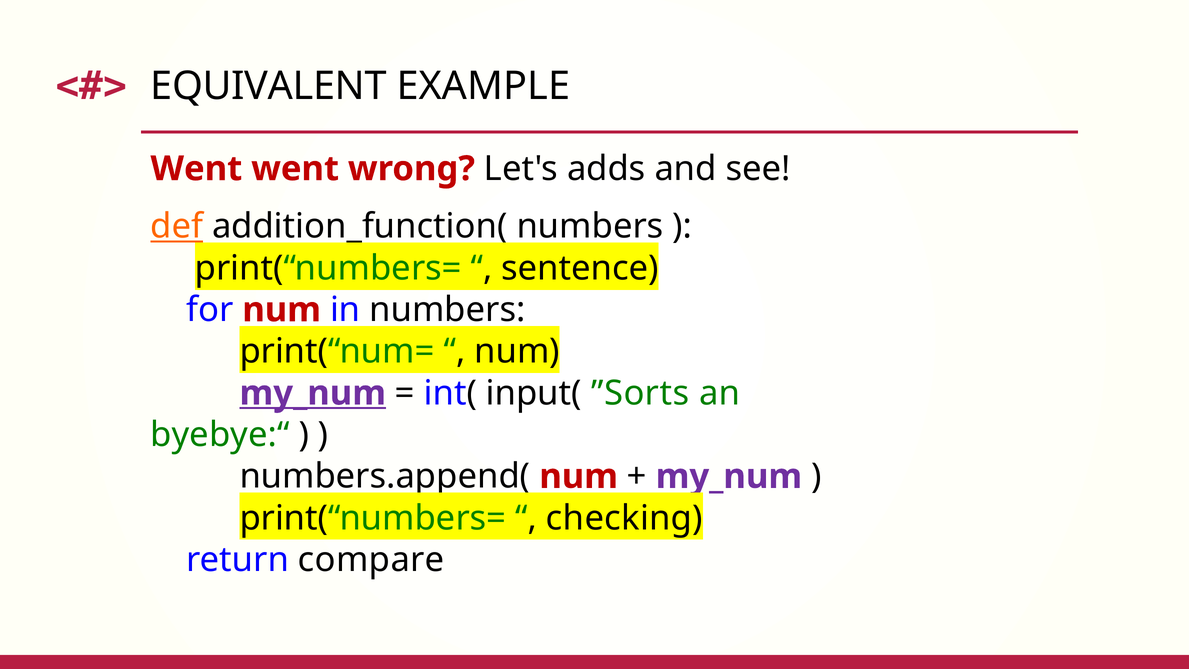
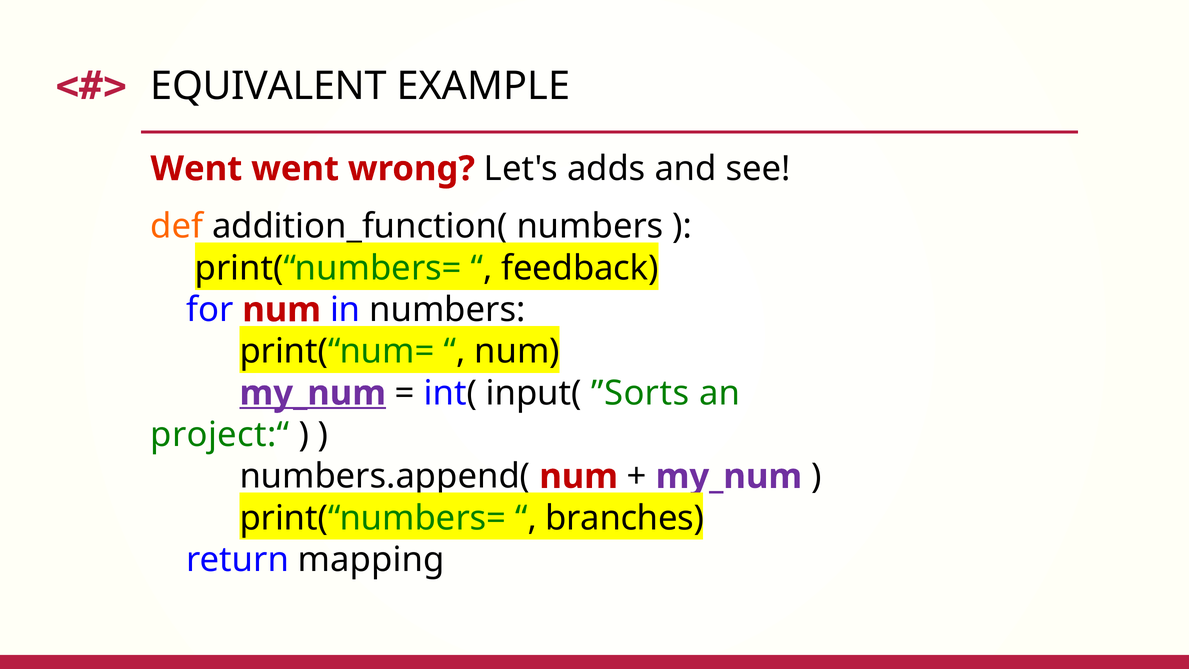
def underline: present -> none (177, 226)
sentence: sentence -> feedback (580, 268)
byebye:“: byebye:“ -> project:“ (220, 435)
checking: checking -> branches (625, 518)
compare: compare -> mapping (371, 560)
